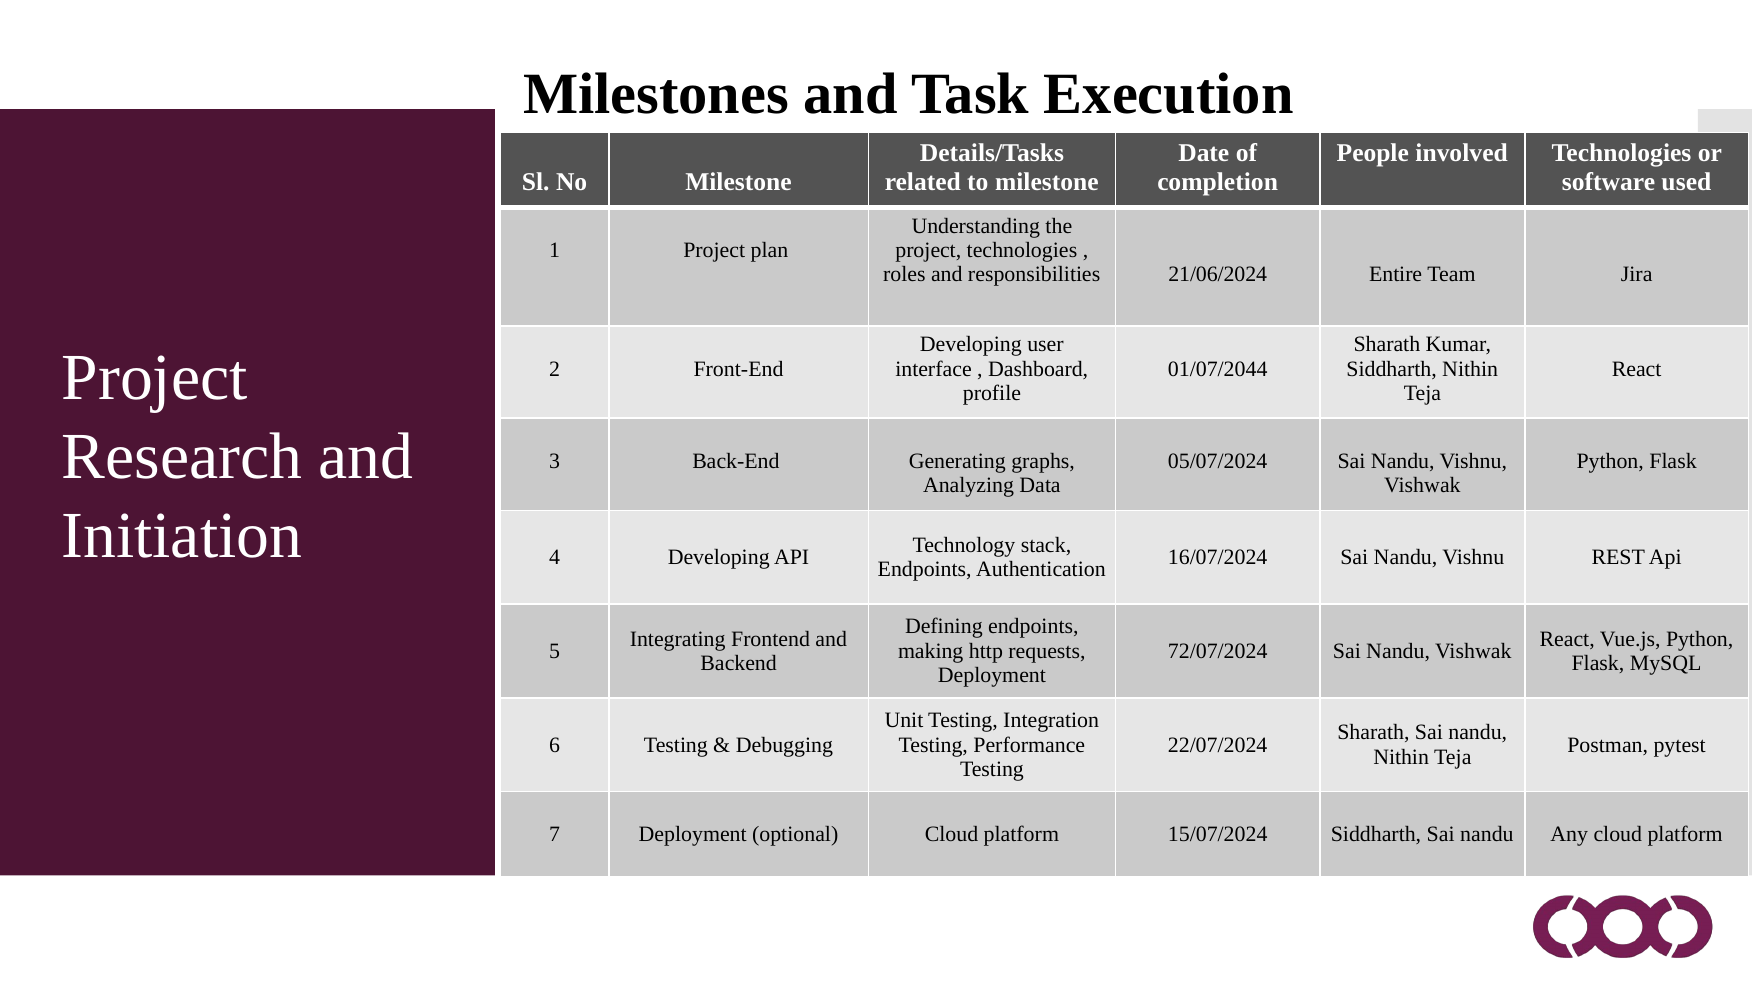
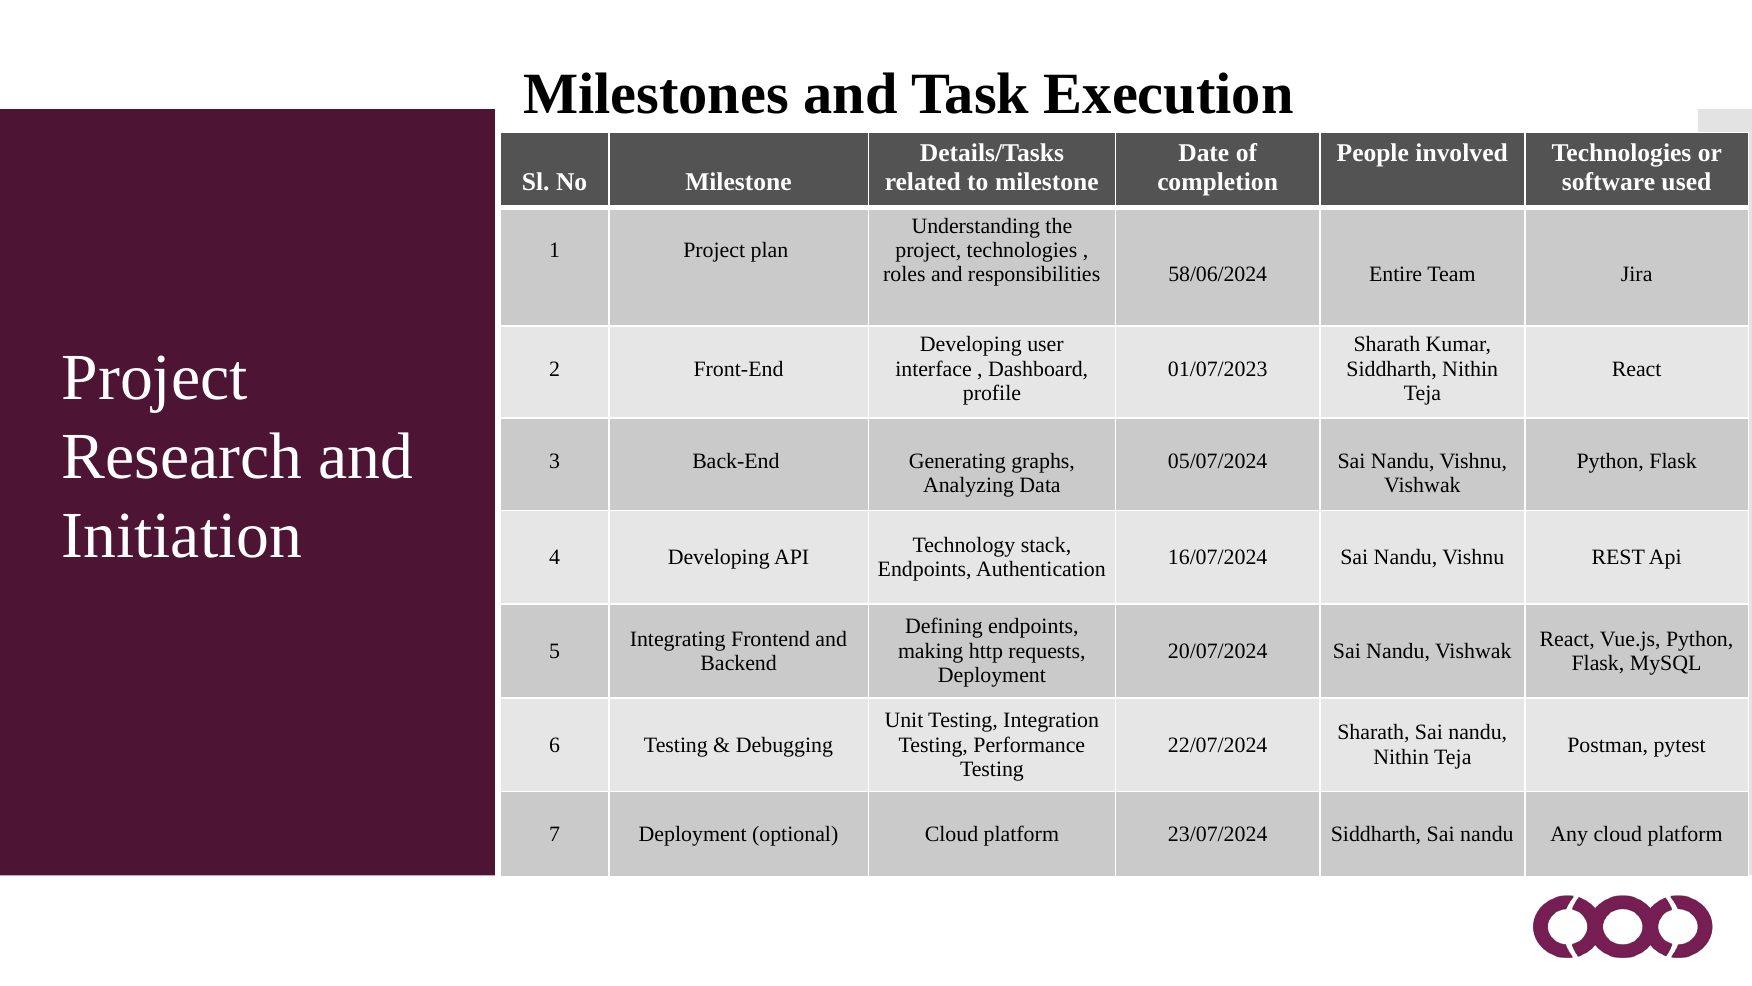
21/06/2024: 21/06/2024 -> 58/06/2024 (1218, 275)
01/07/2044: 01/07/2044 -> 01/07/2023 (1218, 369)
72/07/2024: 72/07/2024 -> 20/07/2024 (1218, 651)
15/07/2024: 15/07/2024 -> 23/07/2024 (1218, 834)
